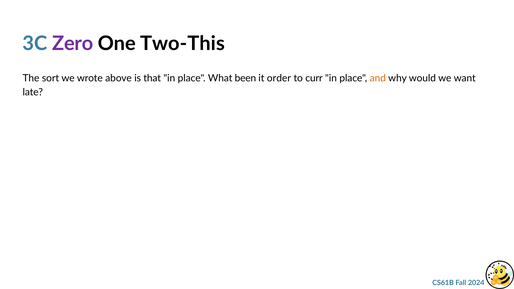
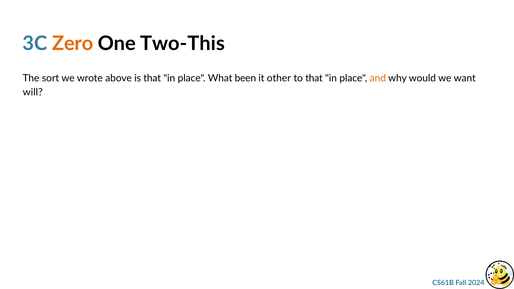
Zero colour: purple -> orange (73, 44)
order: order -> other (279, 78)
to curr: curr -> that (314, 78)
late: late -> will (33, 92)
